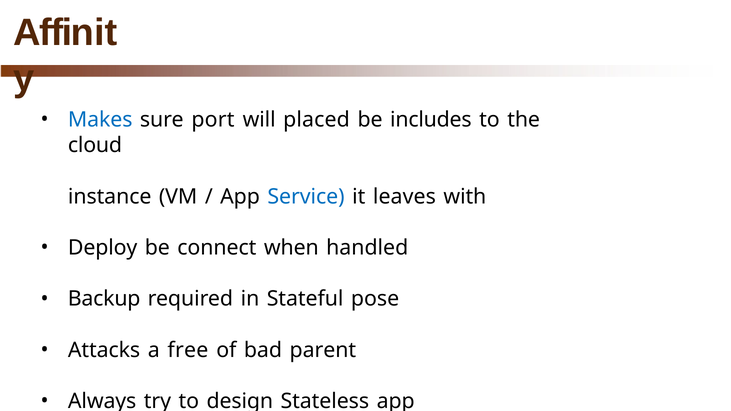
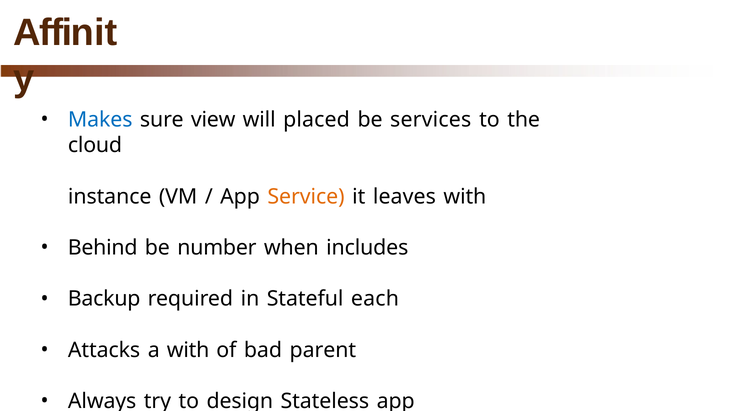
port: port -> view (213, 120)
includes: includes -> services (431, 120)
Service colour: blue -> orange (306, 197)
Deploy: Deploy -> Behind (103, 248)
connect: connect -> number (217, 248)
handled: handled -> includes (367, 248)
pose: pose -> each (375, 299)
a free: free -> with (188, 350)
